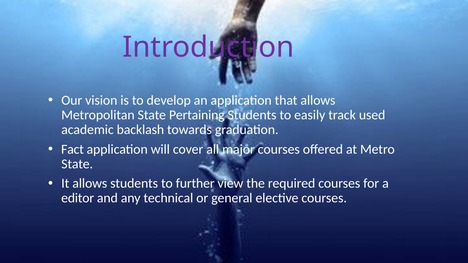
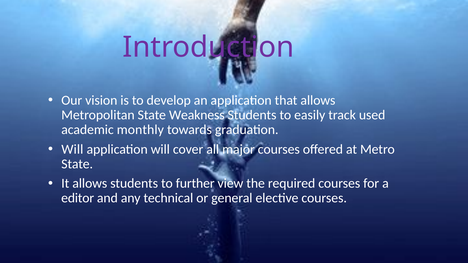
Pertaining: Pertaining -> Weakness (197, 115)
backlash: backlash -> monthly (140, 130)
Fact: Fact -> Will (72, 149)
